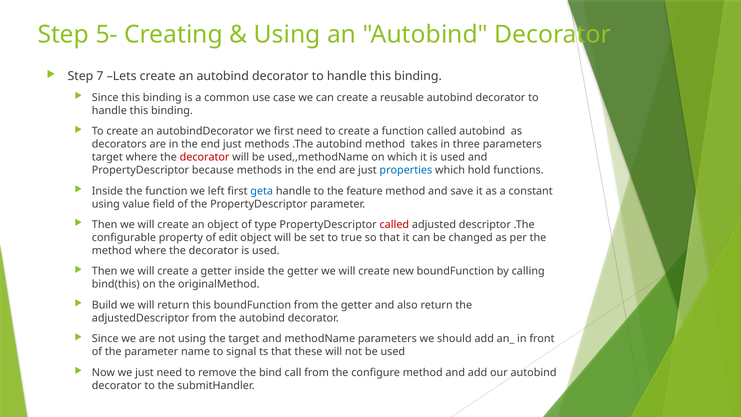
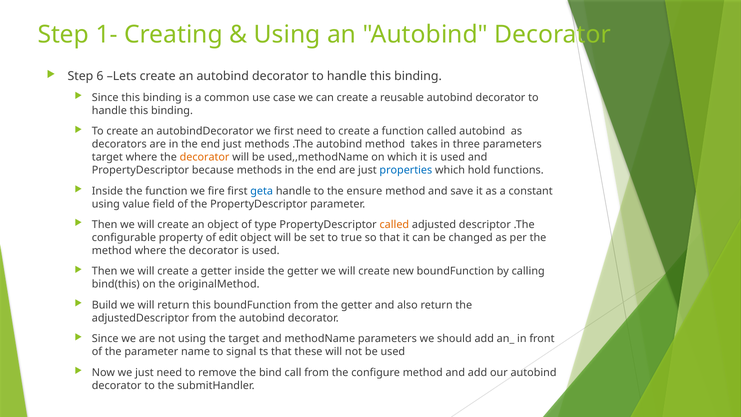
5-: 5- -> 1- (107, 34)
7: 7 -> 6 (100, 76)
decorator colour: red -> orange (205, 157)
left: left -> fire (216, 191)
feature: feature -> ensure (364, 191)
called colour: red -> orange (394, 225)
